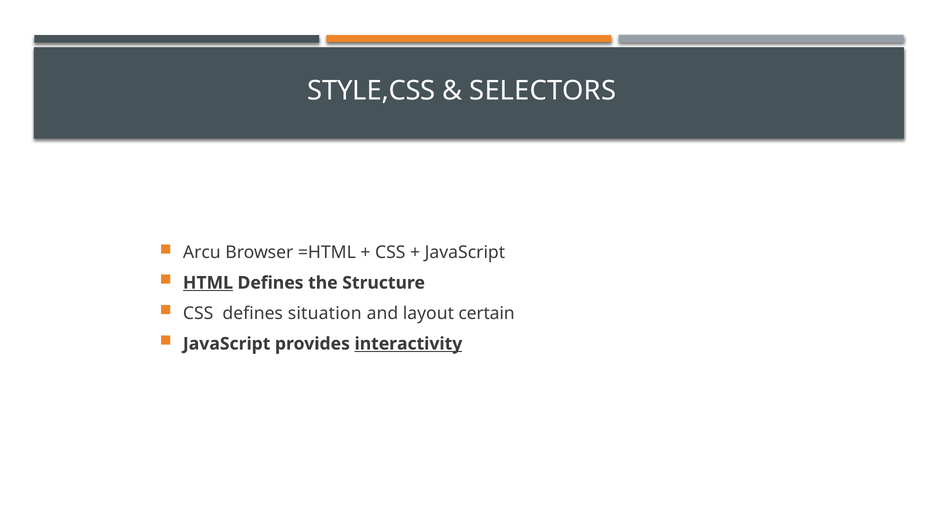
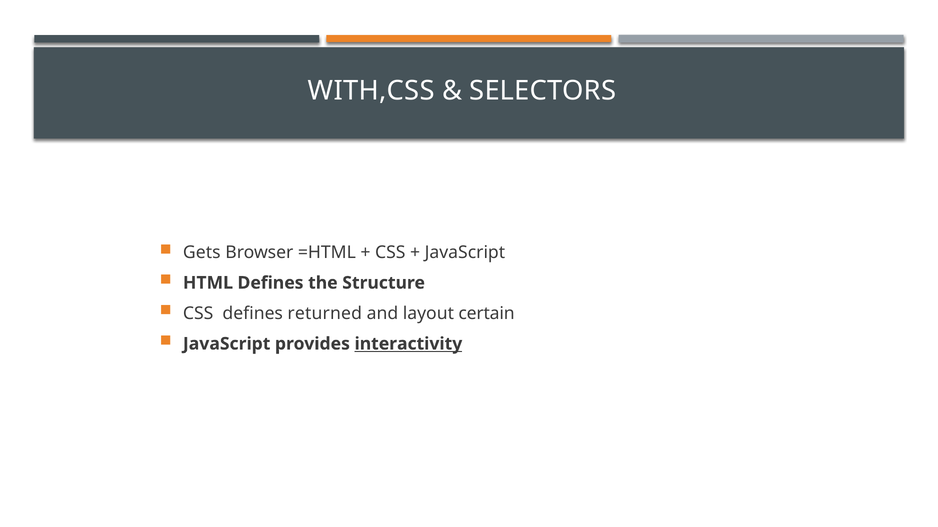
STYLE,CSS: STYLE,CSS -> WITH,CSS (371, 91)
Arcu: Arcu -> Gets (202, 253)
HTML underline: present -> none (208, 283)
situation: situation -> returned (325, 314)
